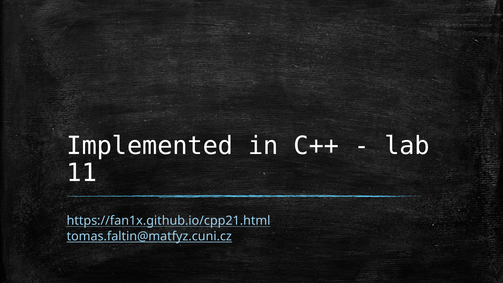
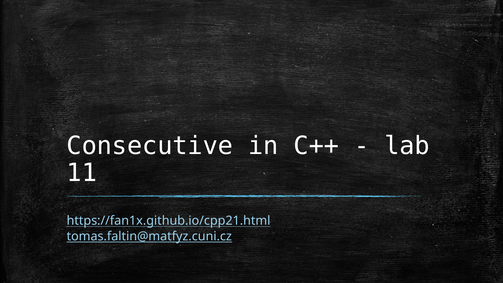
Implemented: Implemented -> Consecutive (150, 146)
